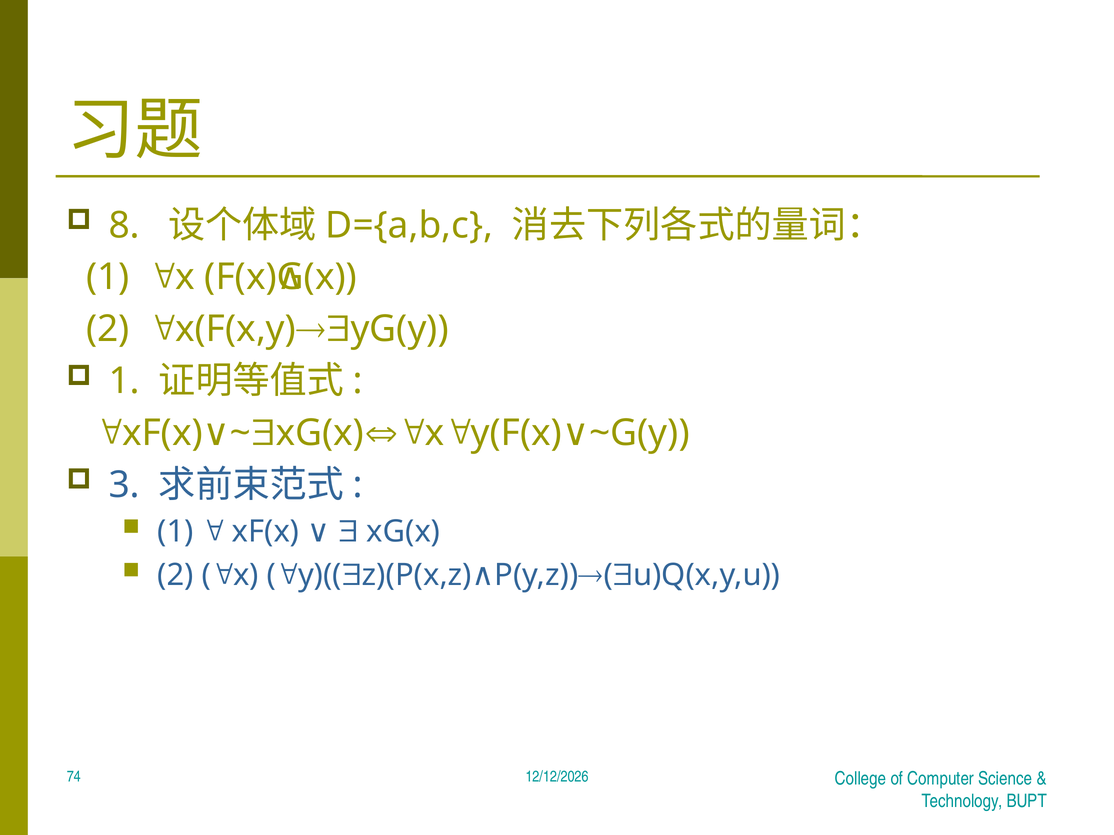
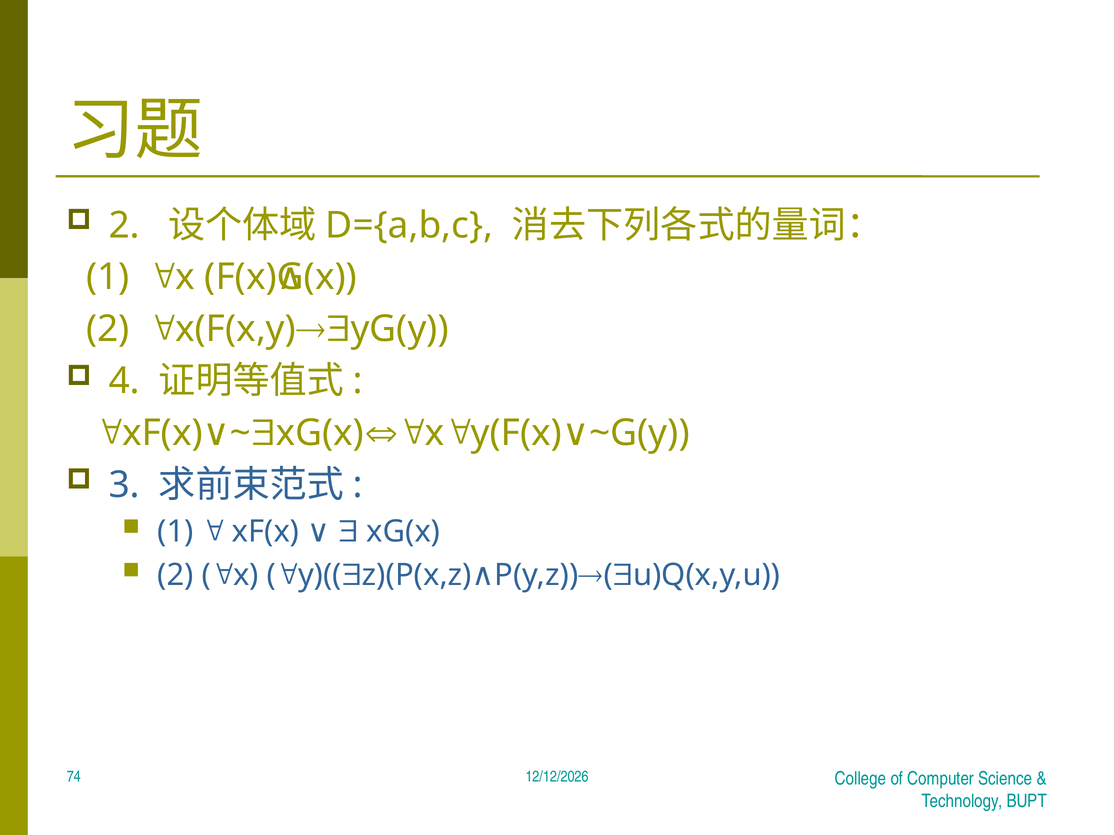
8: 8 -> 2 (124, 225)
1: 1 -> 4 (124, 381)
